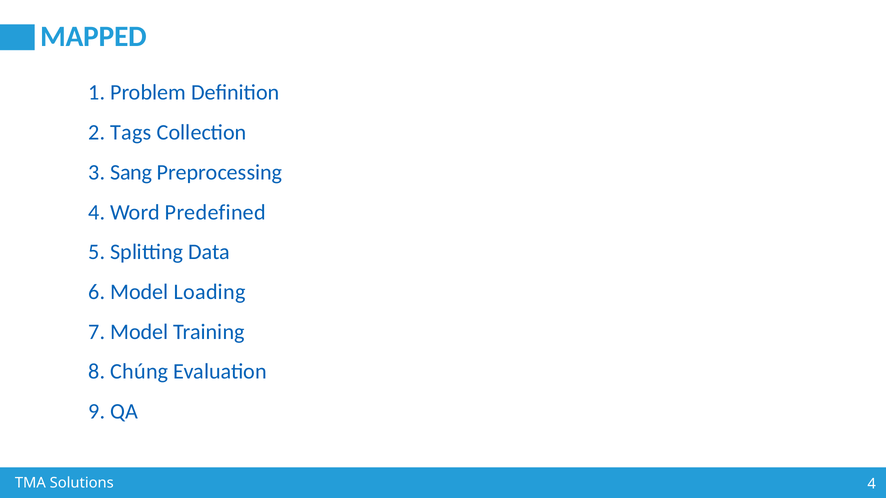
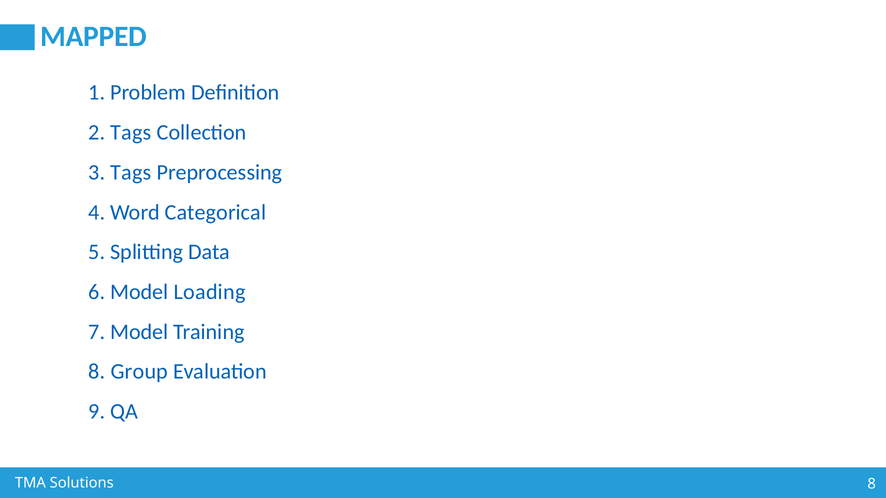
3 Sang: Sang -> Tags (131, 172)
Predefined: Predefined -> Categorical (215, 212)
Chúng: Chúng -> Group (139, 372)
4: 4 -> 8 (872, 484)
